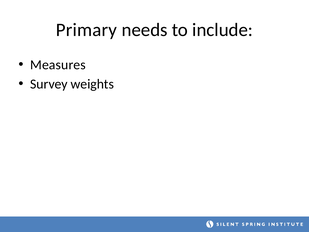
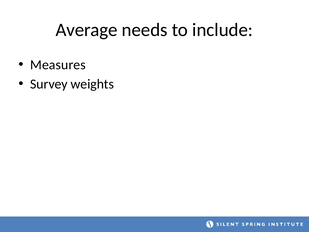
Primary: Primary -> Average (87, 30)
